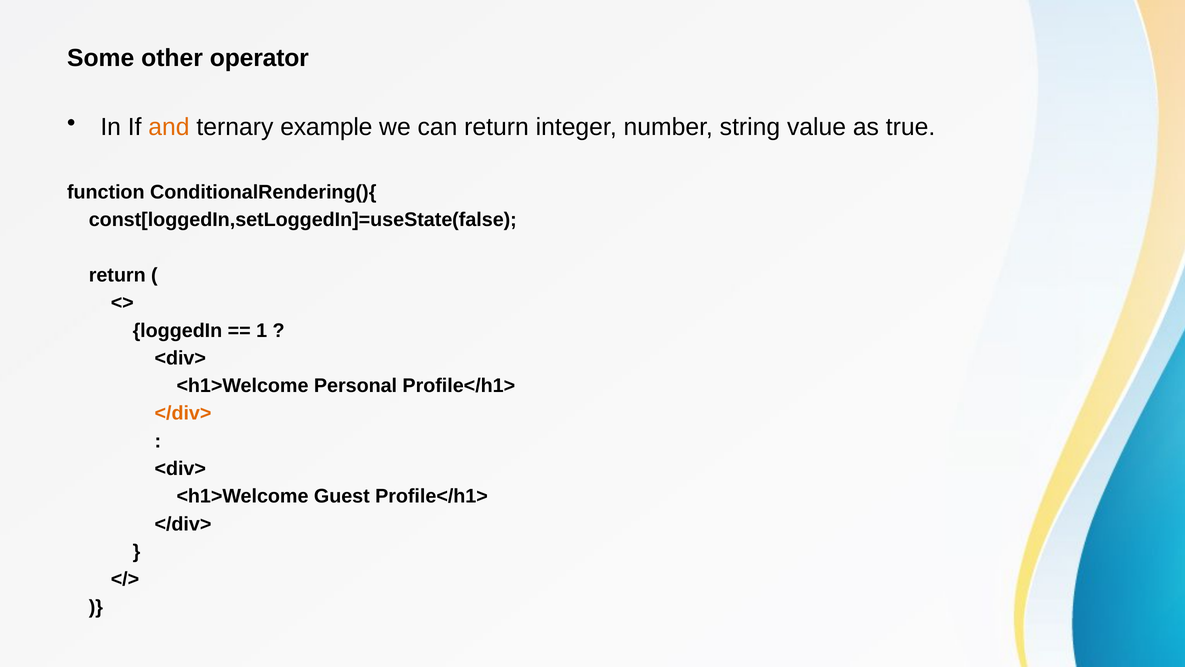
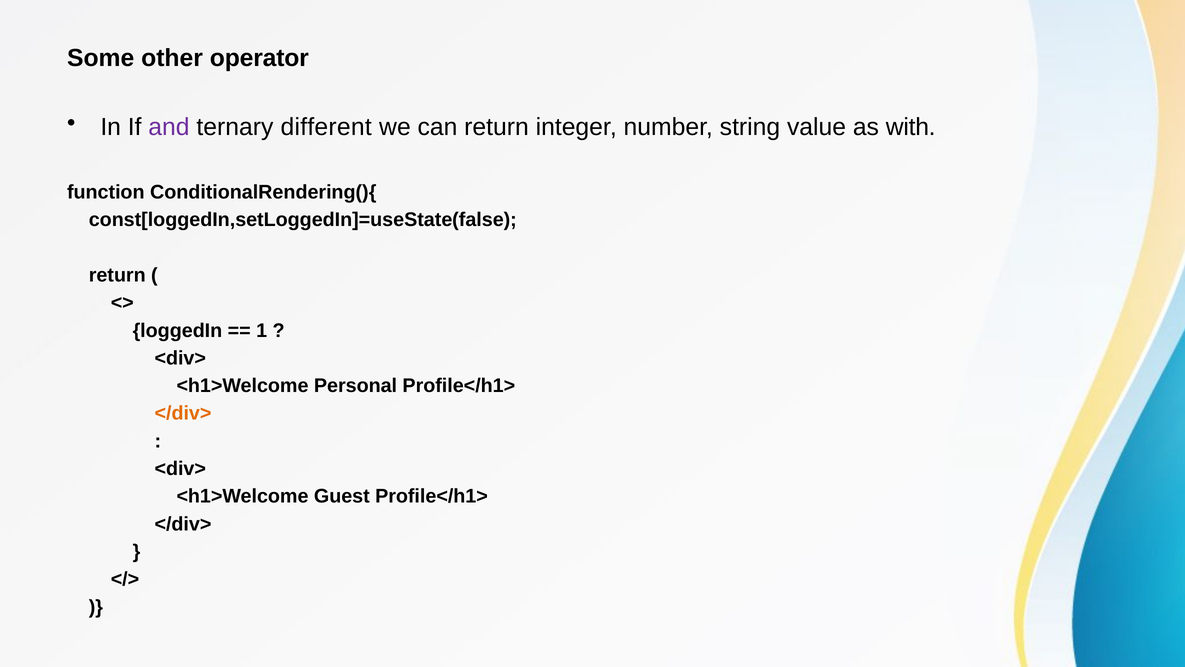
and colour: orange -> purple (169, 127)
example: example -> different (326, 127)
true: true -> with (911, 127)
